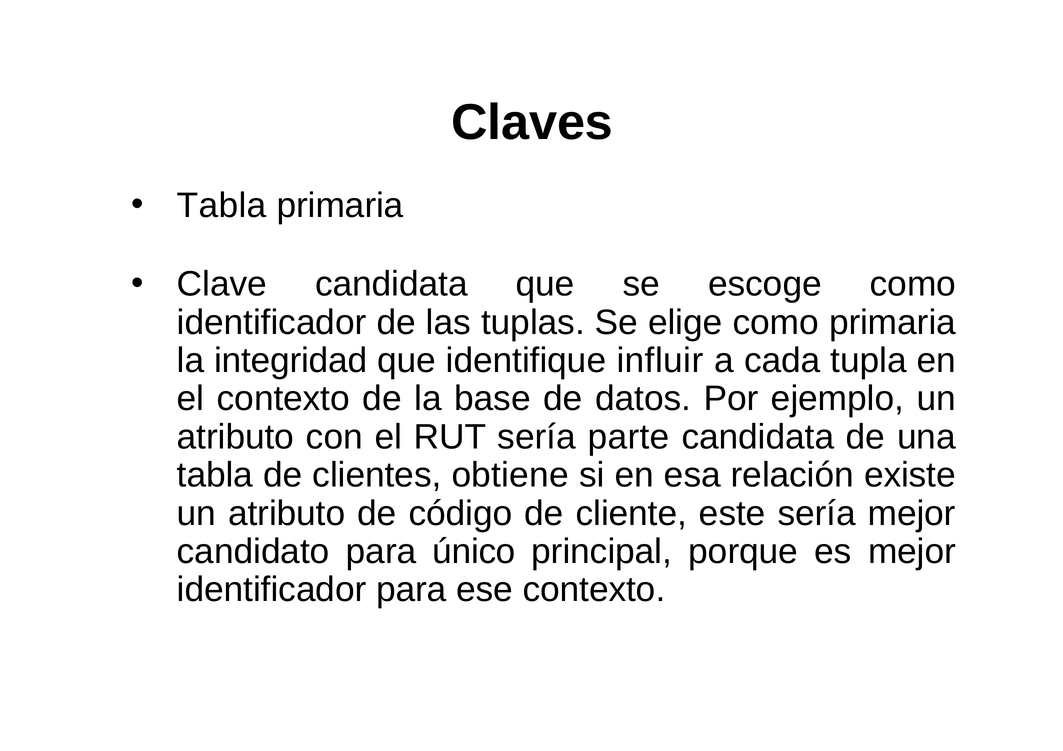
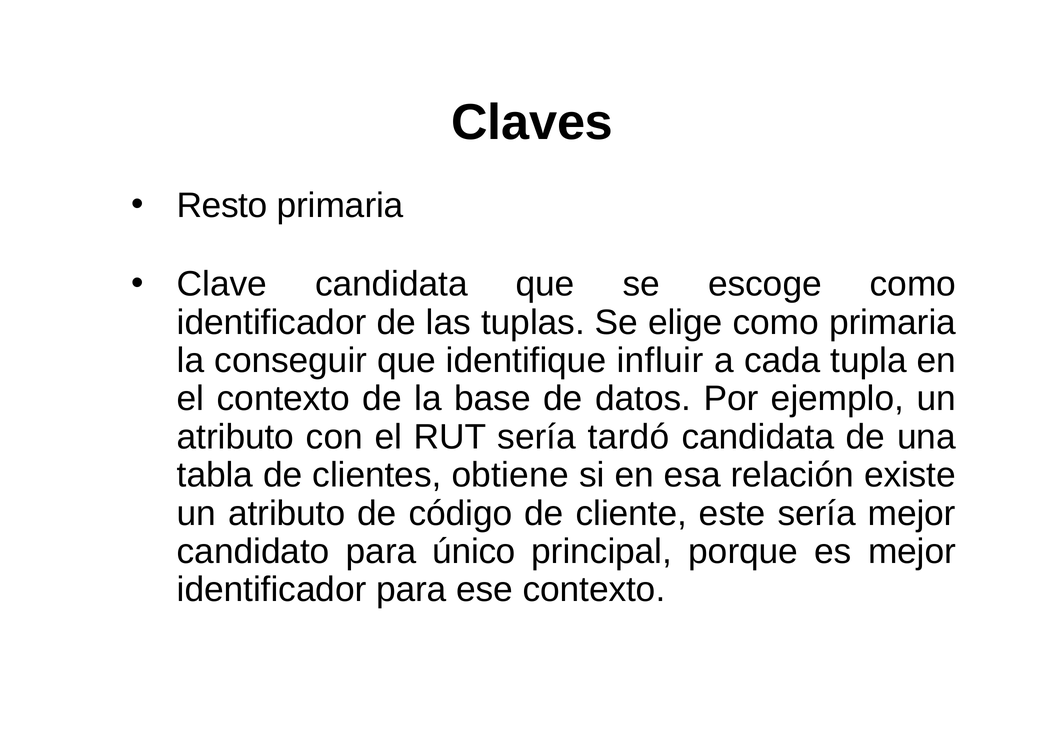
Tabla: Tabla -> Resto (222, 206)
integridad: integridad -> conseguir (291, 361)
parte: parte -> tardó (628, 437)
